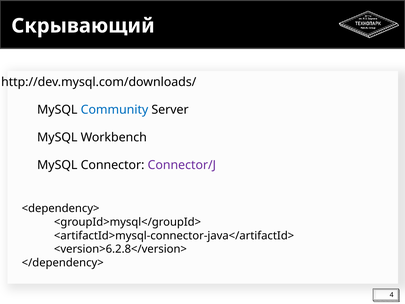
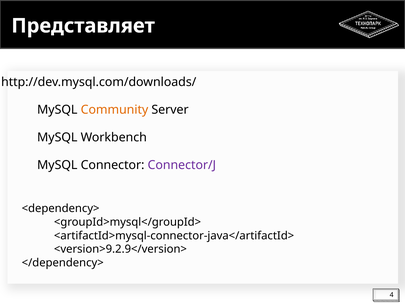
Скрывающий: Скрывающий -> Представляет (83, 26)
Community colour: blue -> orange (115, 110)
<version>6.2.8</version>: <version>6.2.8</version> -> <version>9.2.9</version> (120, 249)
